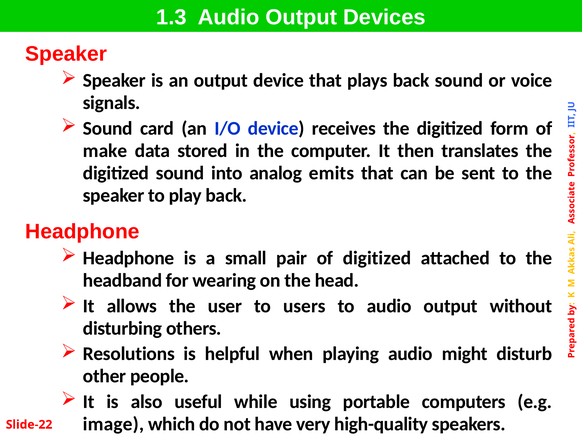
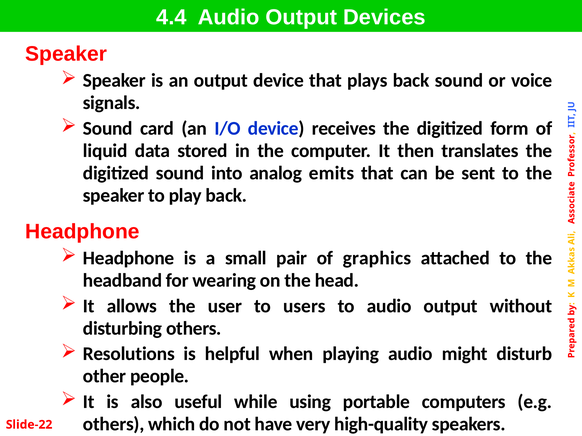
1.3: 1.3 -> 4.4 (171, 17)
make: make -> liquid (105, 151)
of digitized: digitized -> graphics (377, 258)
image: image -> others (114, 425)
